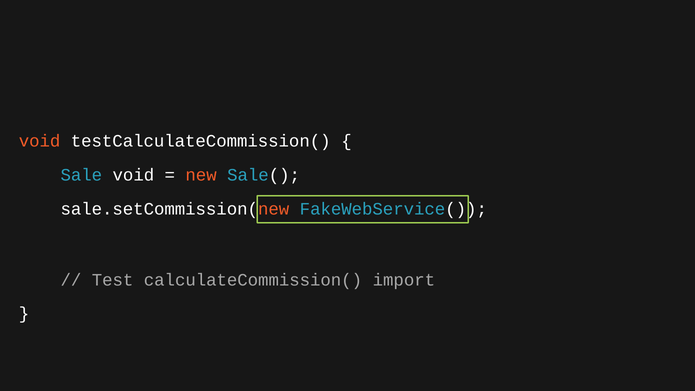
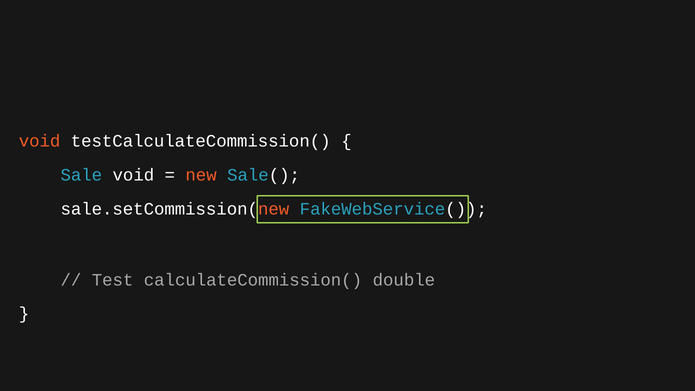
import: import -> double (404, 280)
